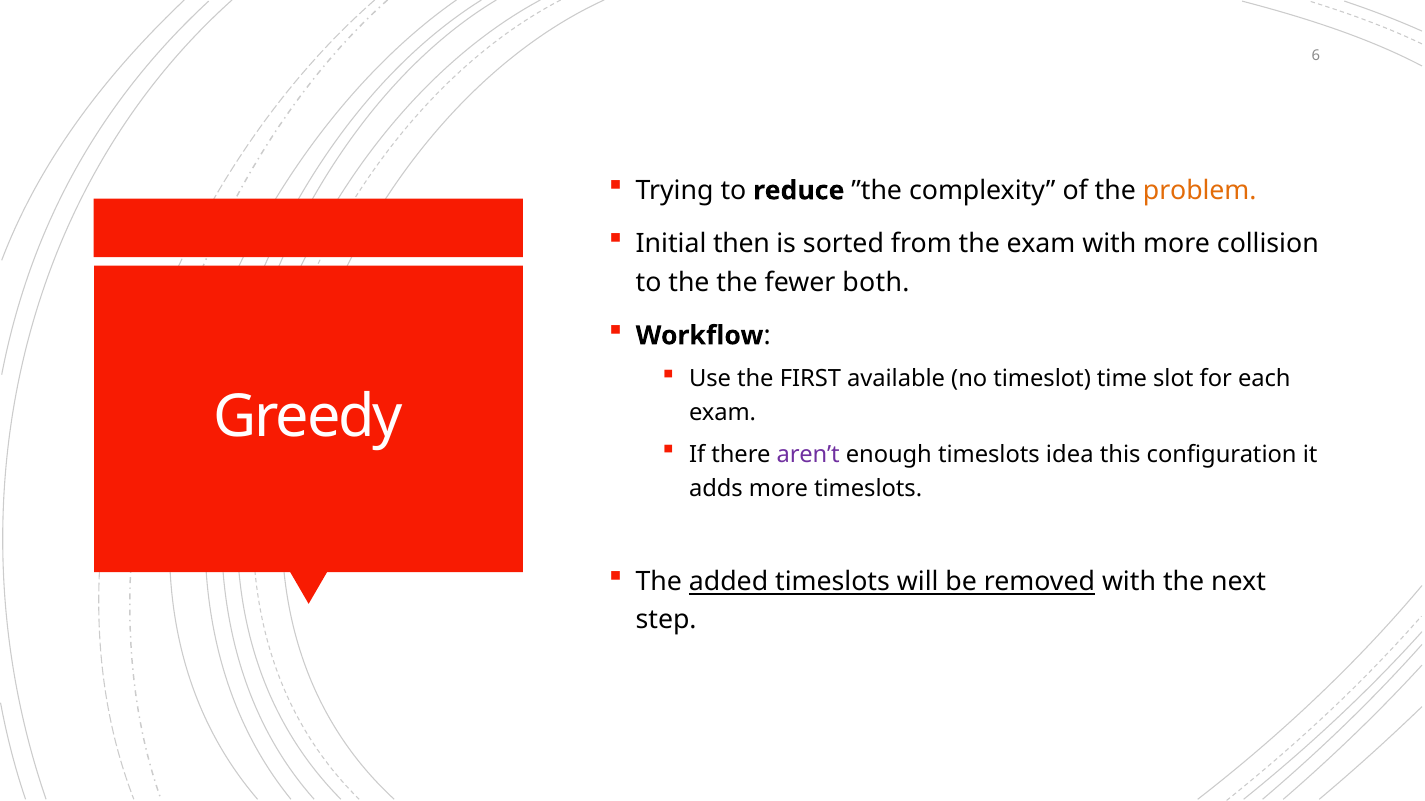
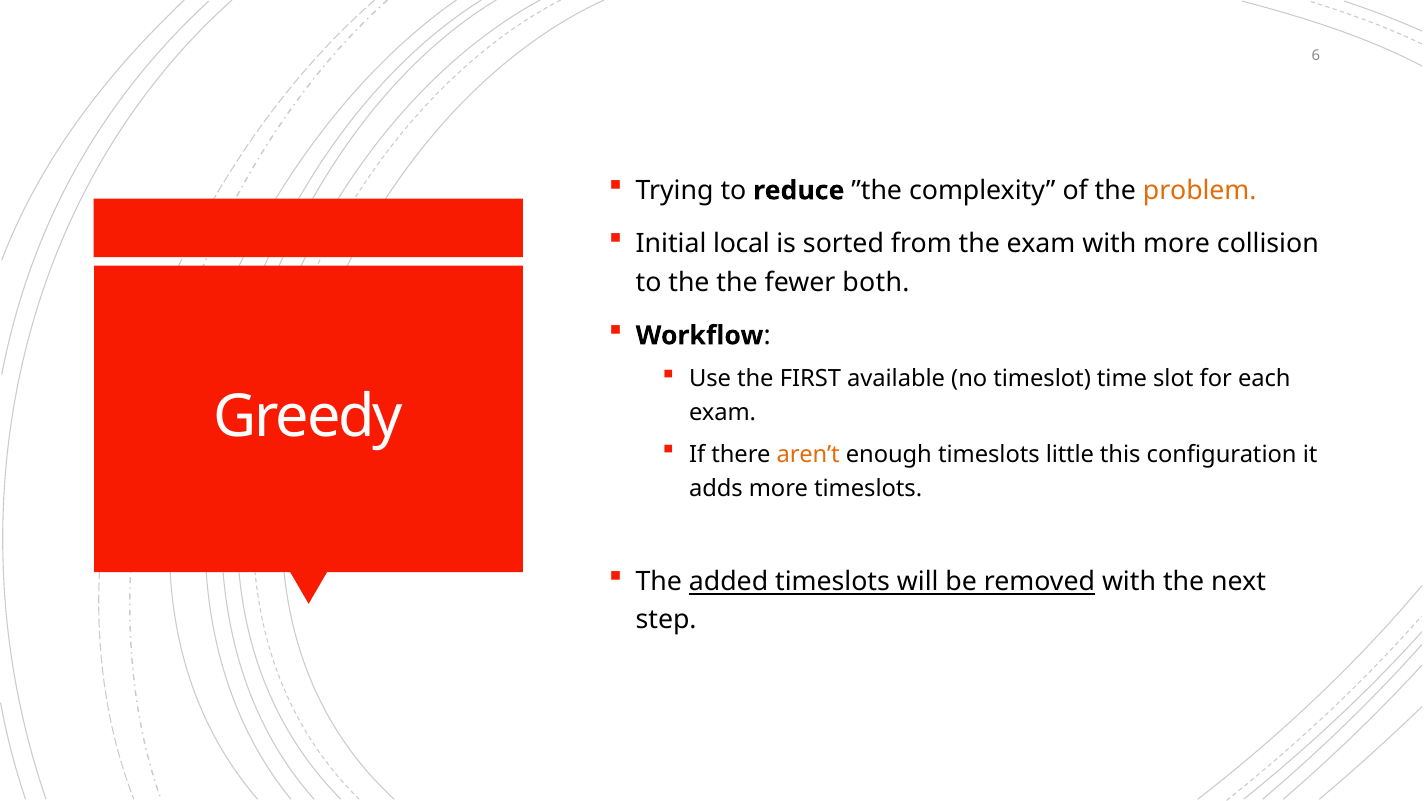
then: then -> local (741, 244)
aren’t colour: purple -> orange (808, 455)
idea: idea -> little (1070, 455)
